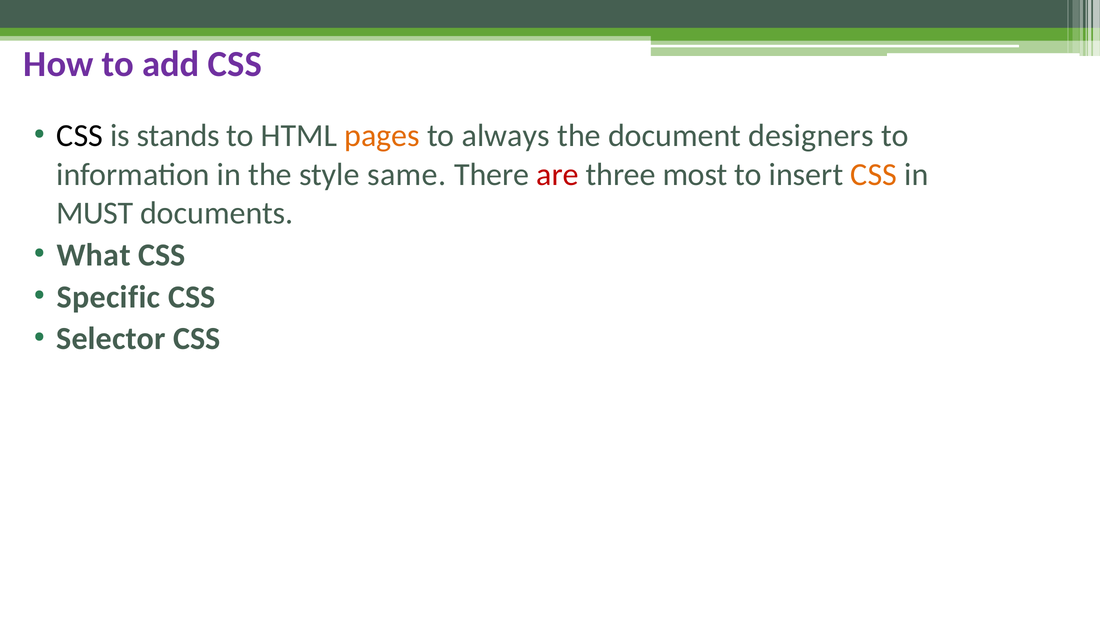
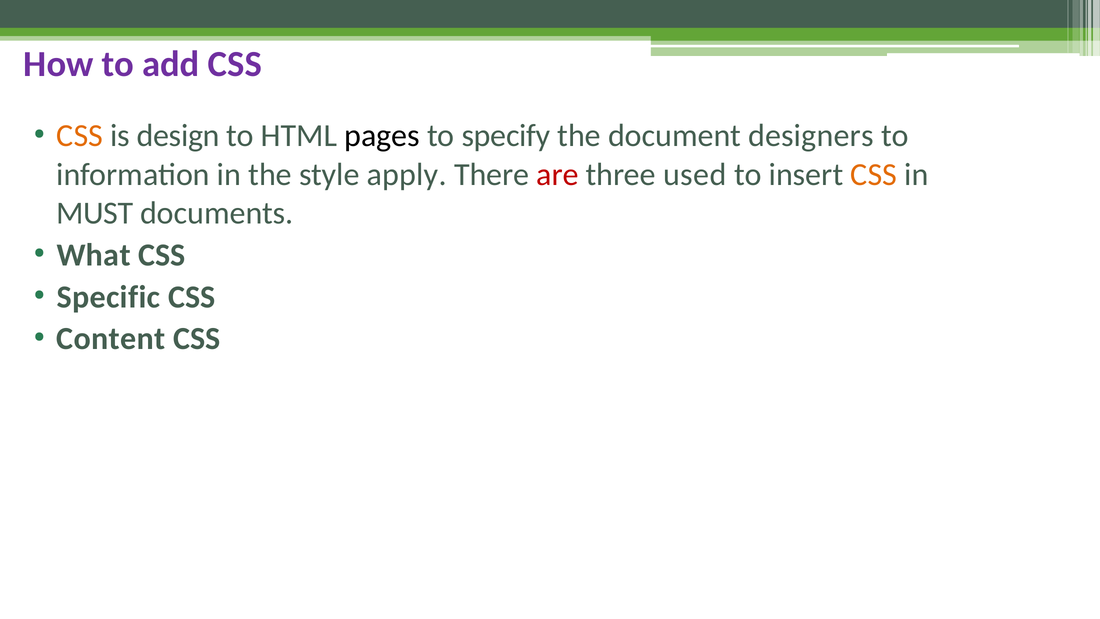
CSS colour: black -> orange (80, 136)
stands: stands -> design (178, 136)
pages colour: orange -> black (382, 136)
always: always -> specify (506, 136)
same: same -> apply (407, 174)
most: most -> used (695, 174)
Selector: Selector -> Content (111, 339)
